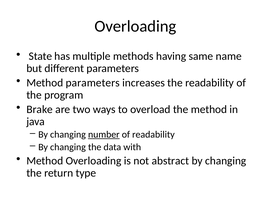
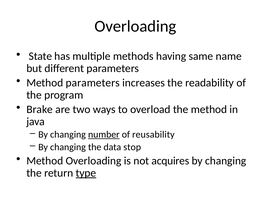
of readability: readability -> reusability (153, 135)
with: with -> stop (132, 147)
abstract: abstract -> acquires (170, 161)
type underline: none -> present (86, 173)
